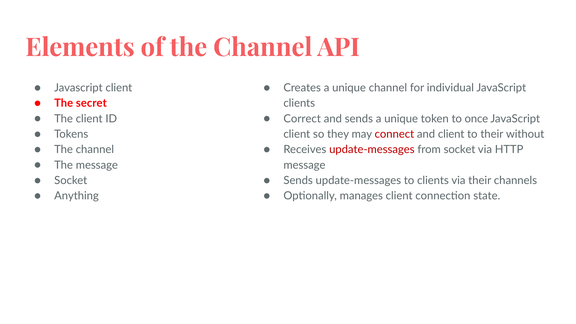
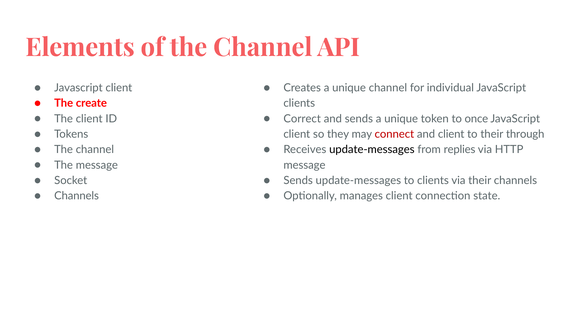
secret: secret -> create (91, 103)
without: without -> through (525, 134)
update-messages colour: red -> black (372, 150)
from socket: socket -> replies (460, 150)
Anything: Anything -> Channels (77, 196)
